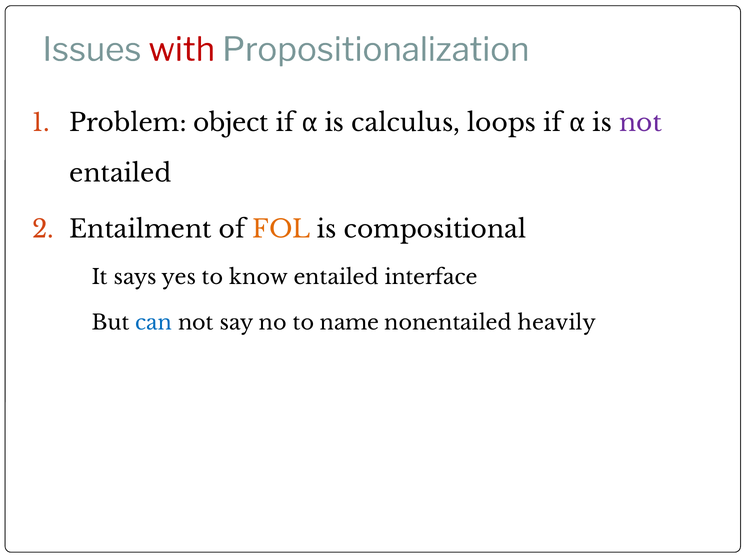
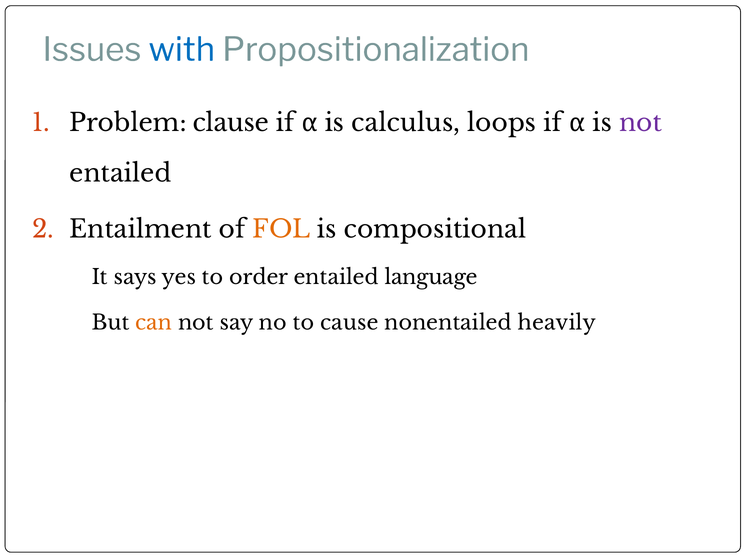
with colour: red -> blue (182, 50)
object: object -> clause (231, 123)
know: know -> order (259, 277)
interface: interface -> language (431, 277)
can colour: blue -> orange (154, 322)
name: name -> cause (349, 322)
